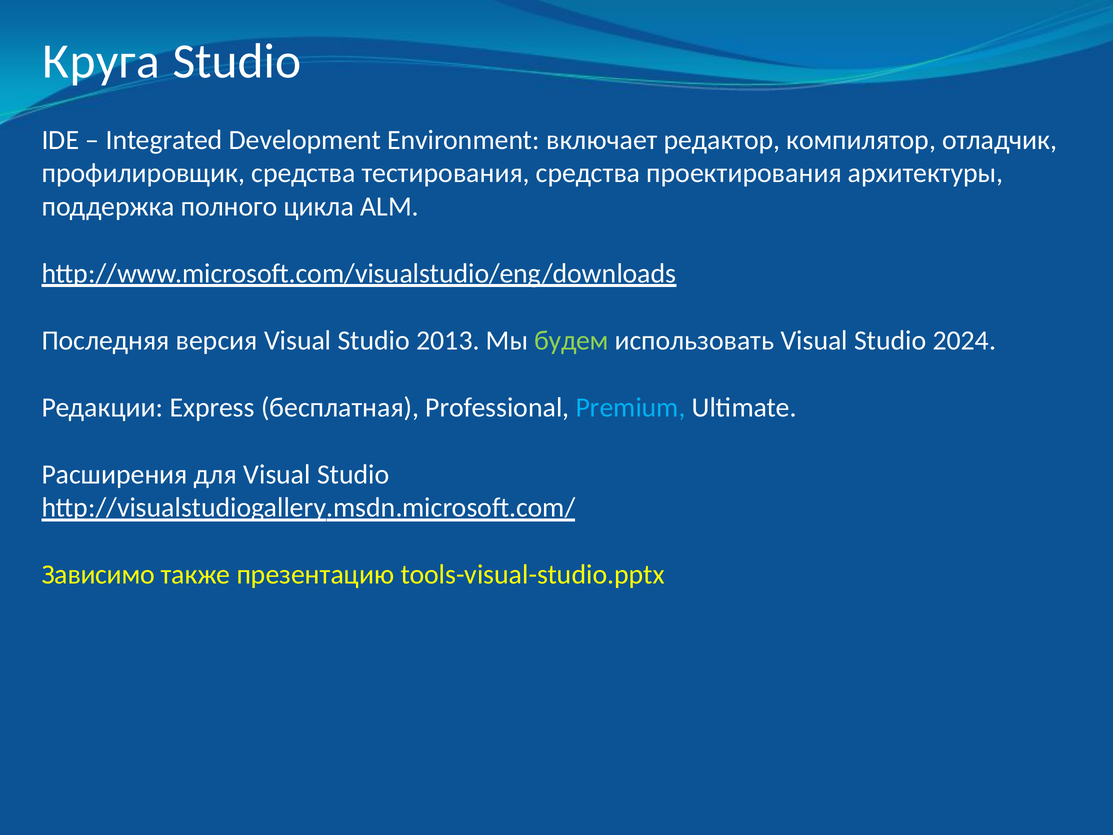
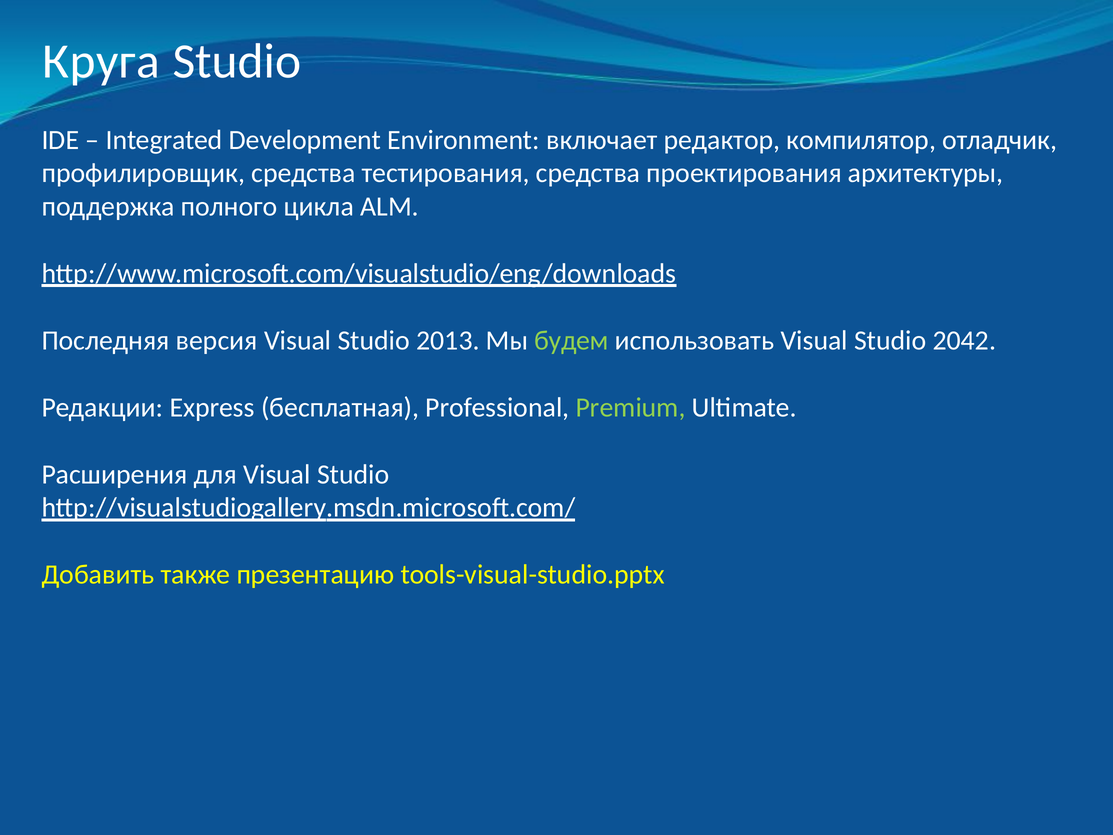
2024: 2024 -> 2042 (964, 341)
Premium colour: light blue -> light green (631, 407)
Зависимо: Зависимо -> Добавить (98, 574)
